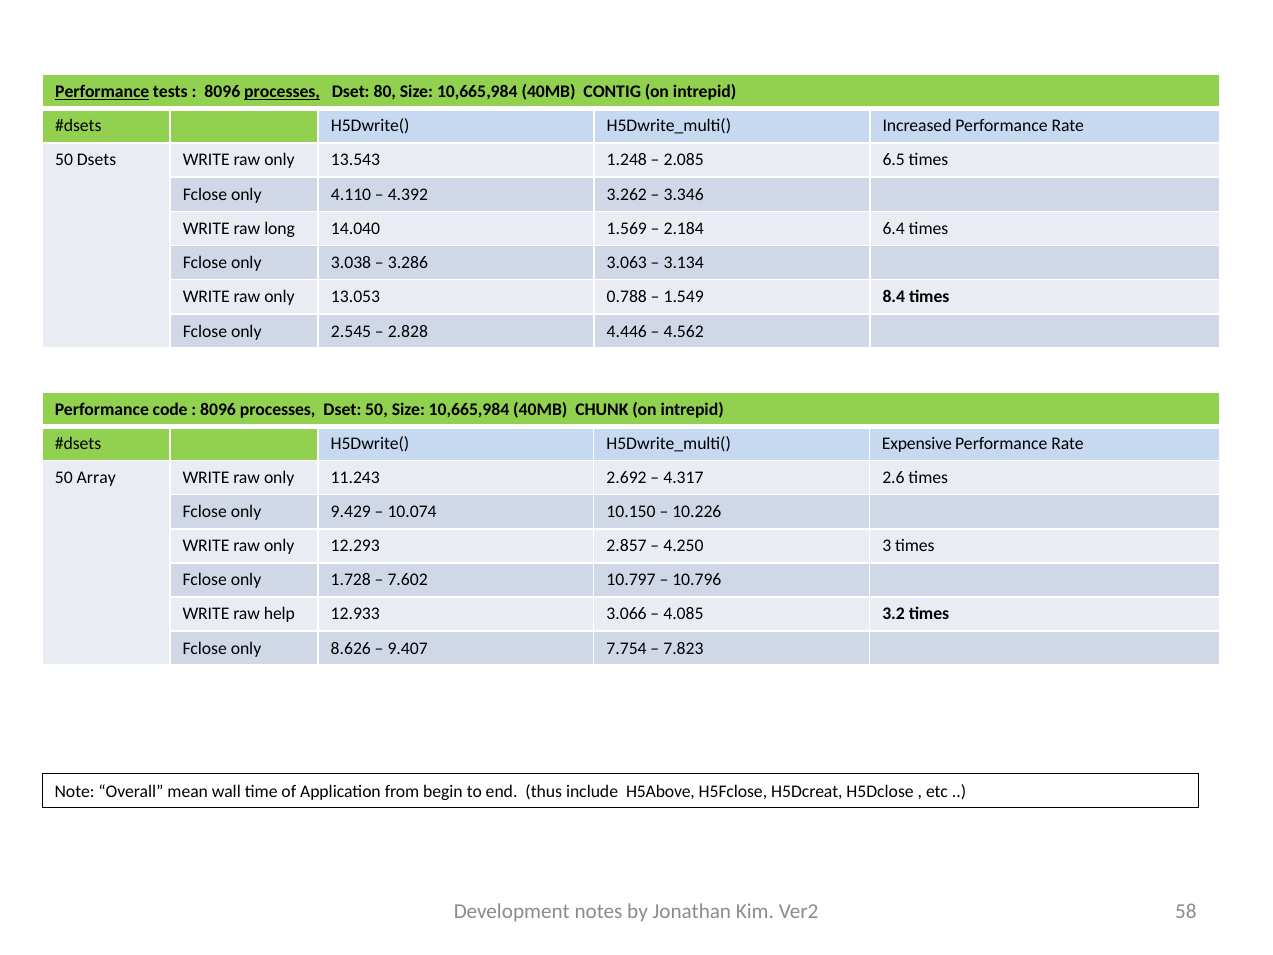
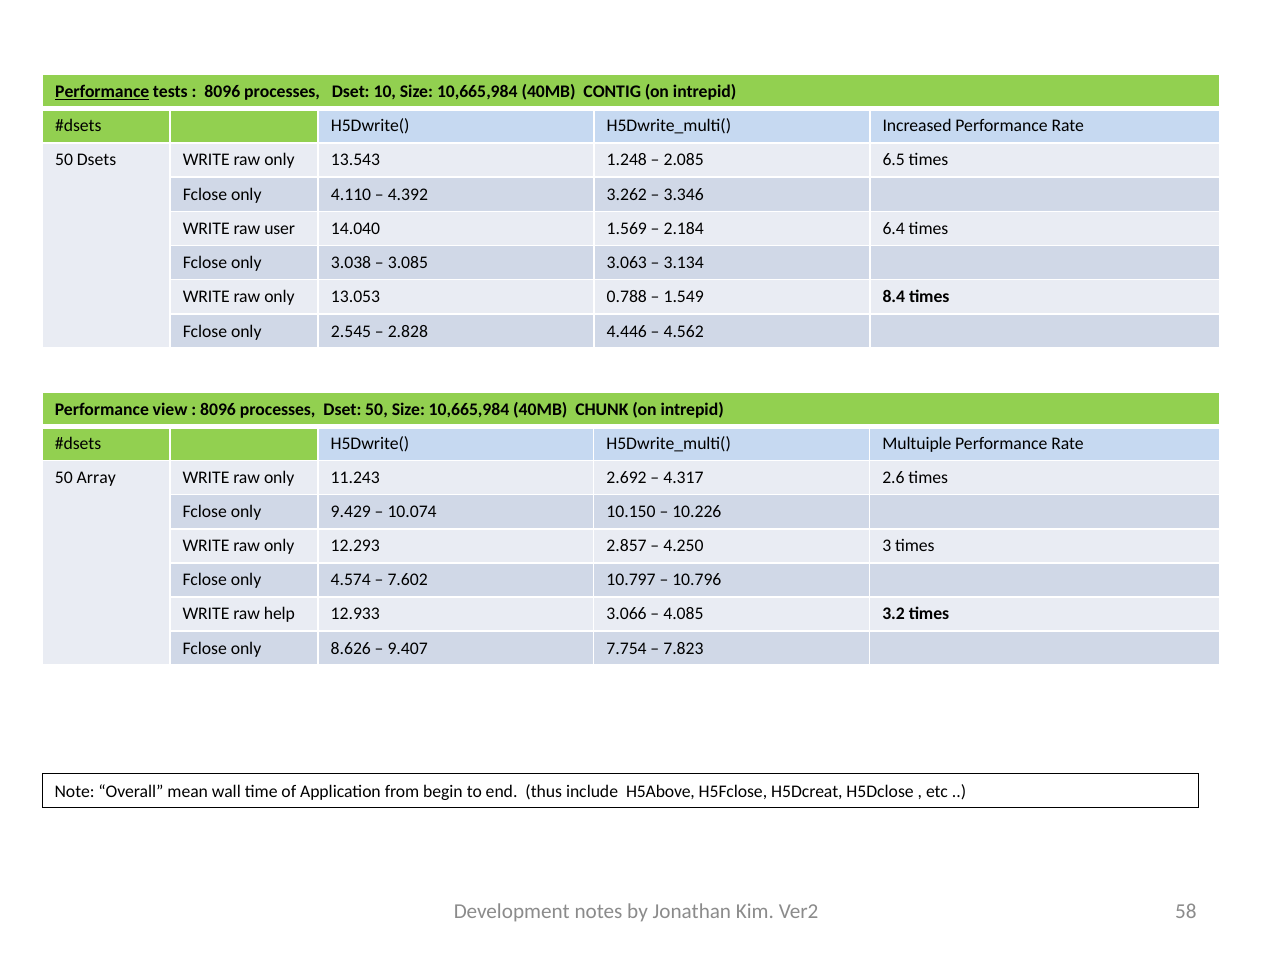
processes underline: present -> none (282, 92)
80: 80 -> 10 (385, 92)
long: long -> user (280, 228)
3.286: 3.286 -> 3.085 (408, 263)
code: code -> view (170, 410)
Expensive: Expensive -> Multuiple (917, 444)
1.728: 1.728 -> 4.574 (351, 580)
